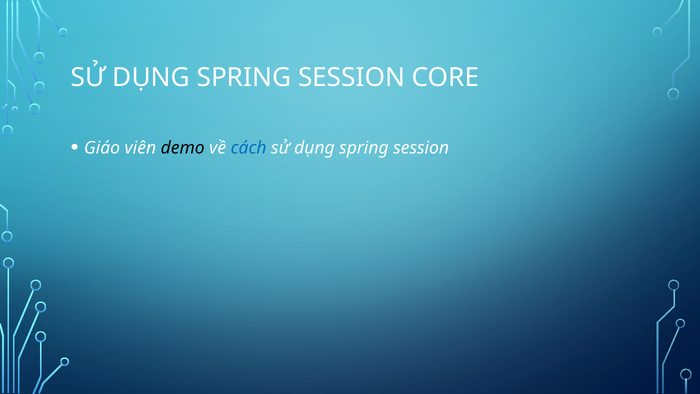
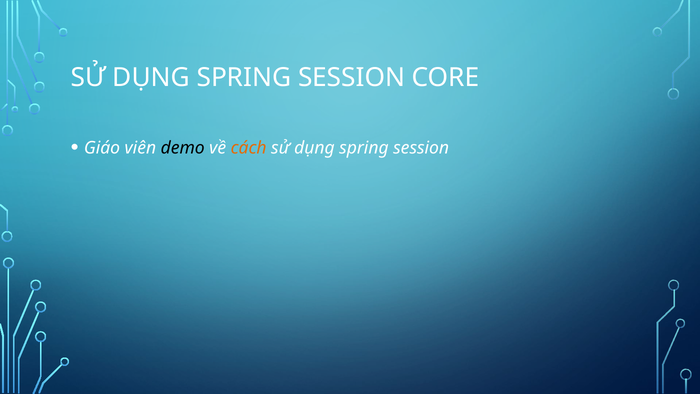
cách colour: blue -> orange (249, 148)
